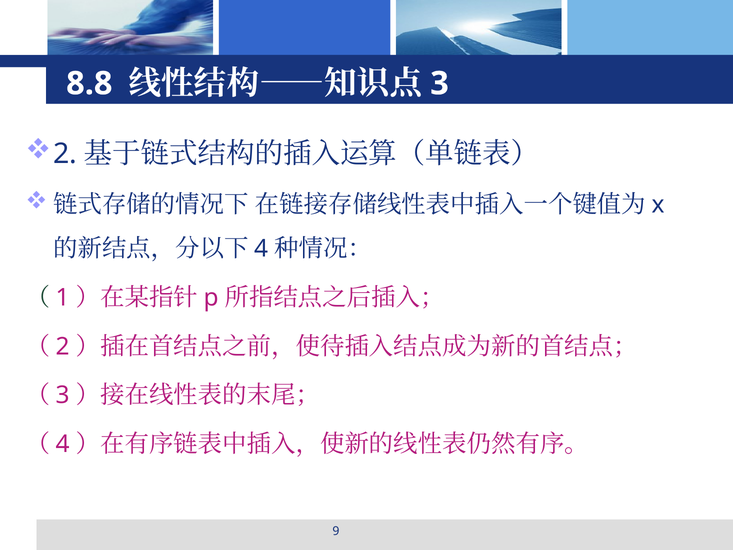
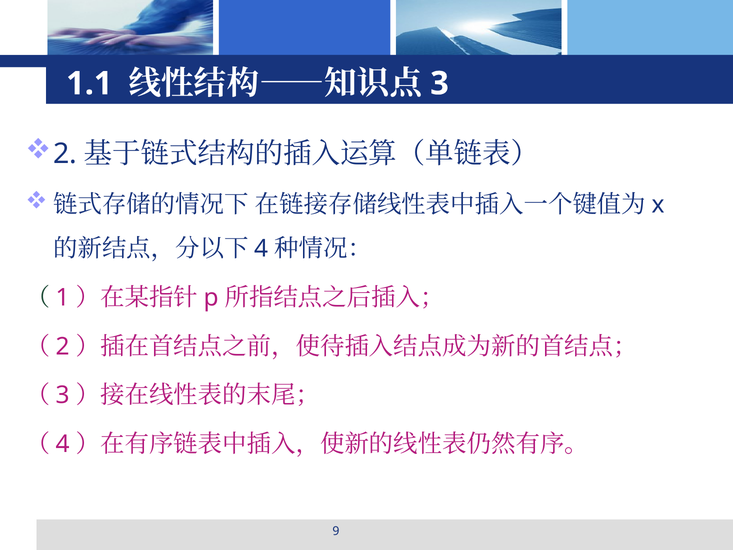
8.8: 8.8 -> 1.1 (89, 83)
